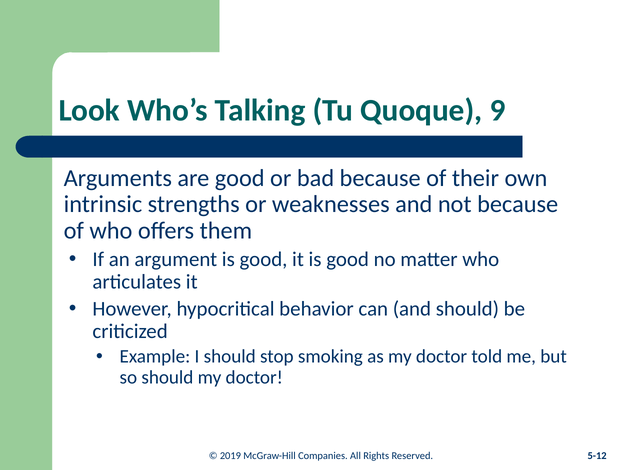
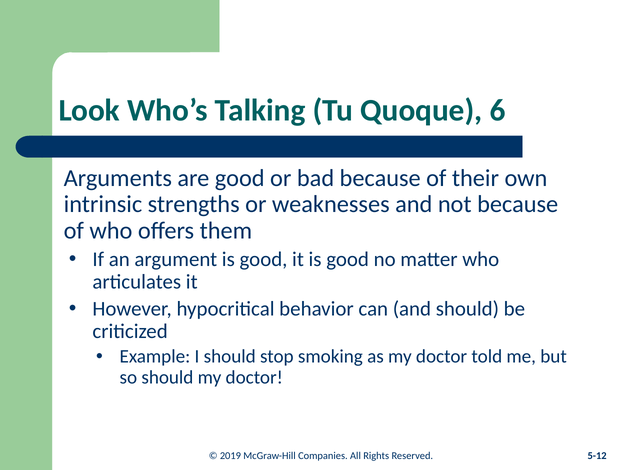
9: 9 -> 6 (498, 110)
